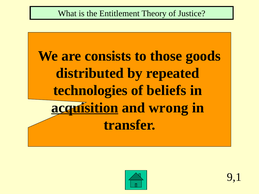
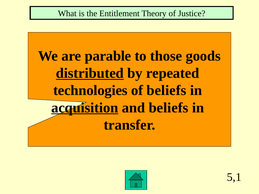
consists: consists -> parable (108, 56)
distributed underline: none -> present (90, 73)
and wrong: wrong -> beliefs (169, 108)
9,1: 9,1 -> 5,1 (234, 177)
